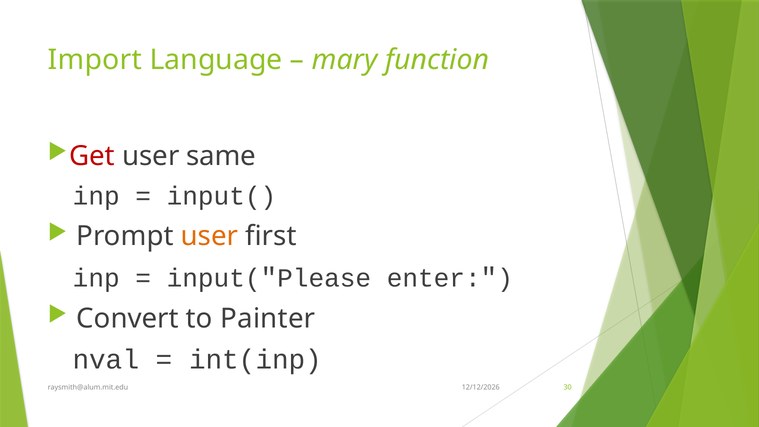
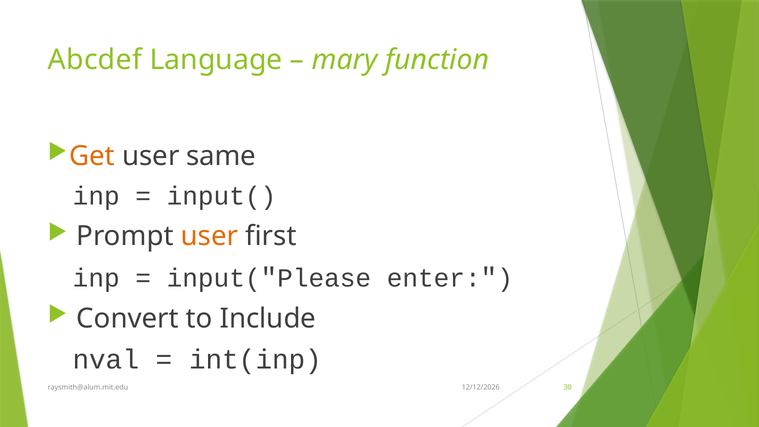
Import: Import -> Abcdef (95, 60)
Get colour: red -> orange (92, 156)
Painter: Painter -> Include (268, 318)
